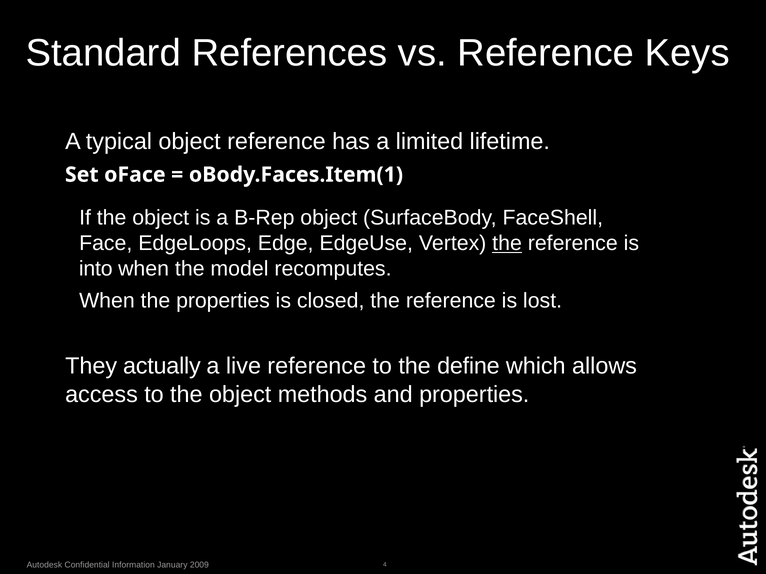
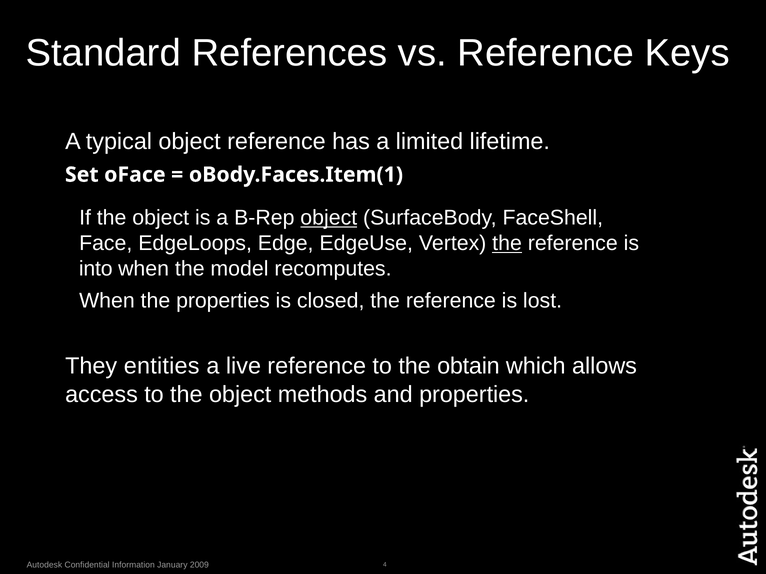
object underline: none -> present (329, 218)
actually: actually -> entities (162, 367)
define: define -> obtain (468, 367)
